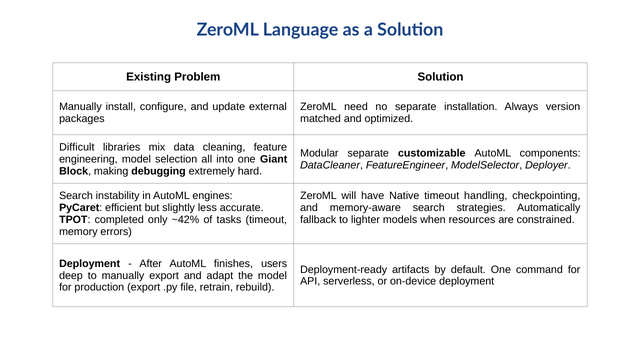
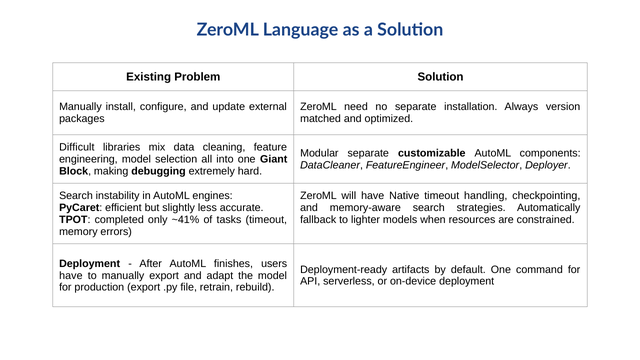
~42%: ~42% -> ~41% (185, 220)
deep: deep -> have (71, 276)
